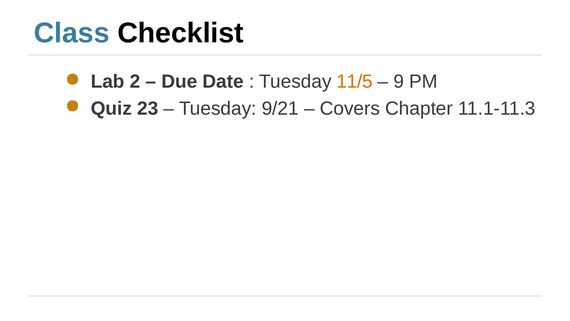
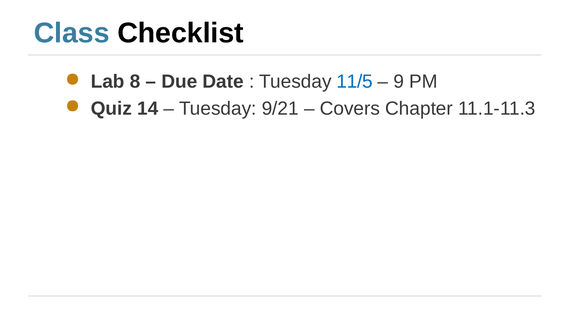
2: 2 -> 8 (135, 82)
11/5 colour: orange -> blue (355, 82)
23: 23 -> 14 (148, 108)
